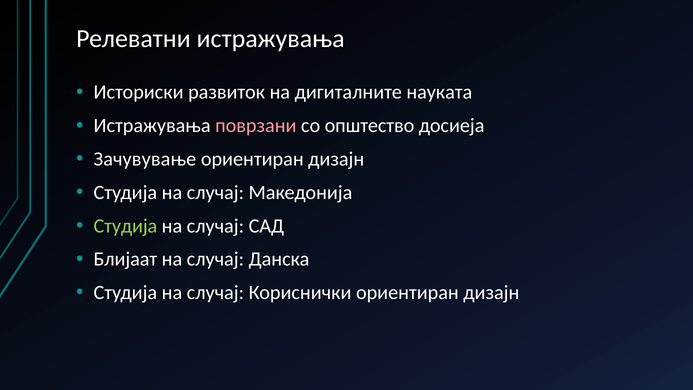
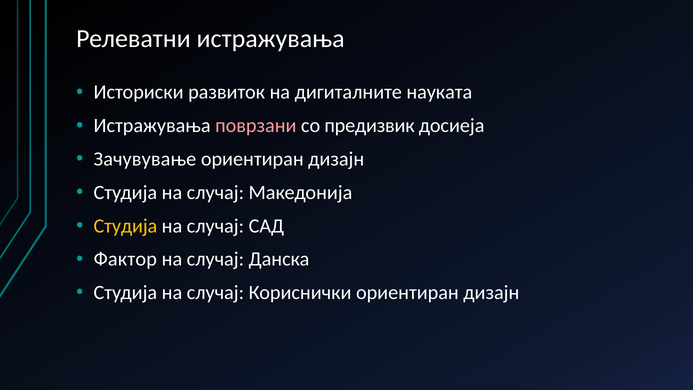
општество: општество -> предизвик (370, 126)
Студија colour: light green -> yellow (125, 226)
Блијаат: Блијаат -> Фактор (125, 259)
